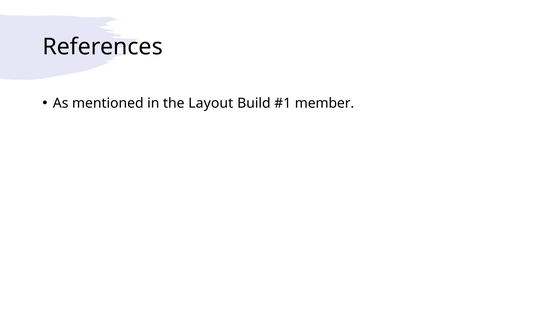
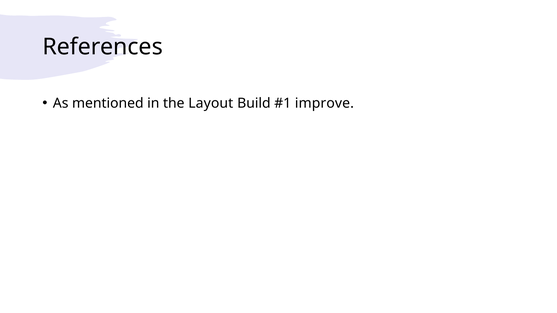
member: member -> improve (324, 103)
